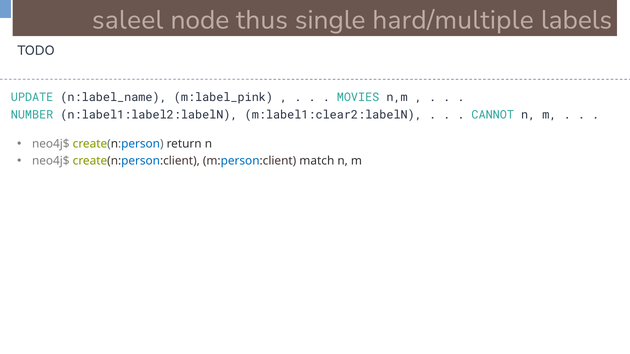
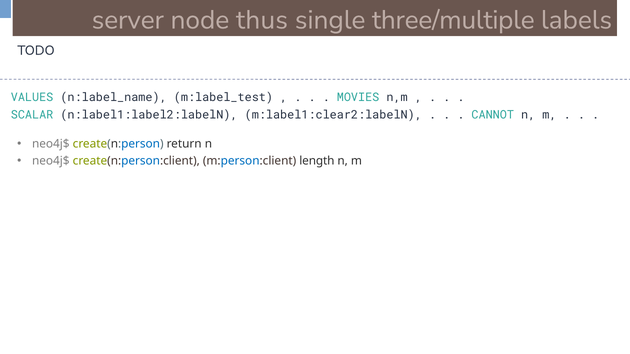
saleel: saleel -> server (128, 20)
hard/multiple: hard/multiple -> three/multiple (453, 20)
UPDATE: UPDATE -> VALUES (32, 97)
m:label_pink: m:label_pink -> m:label_test (223, 97)
NUMBER: NUMBER -> SCALAR (32, 115)
match: match -> length (317, 161)
